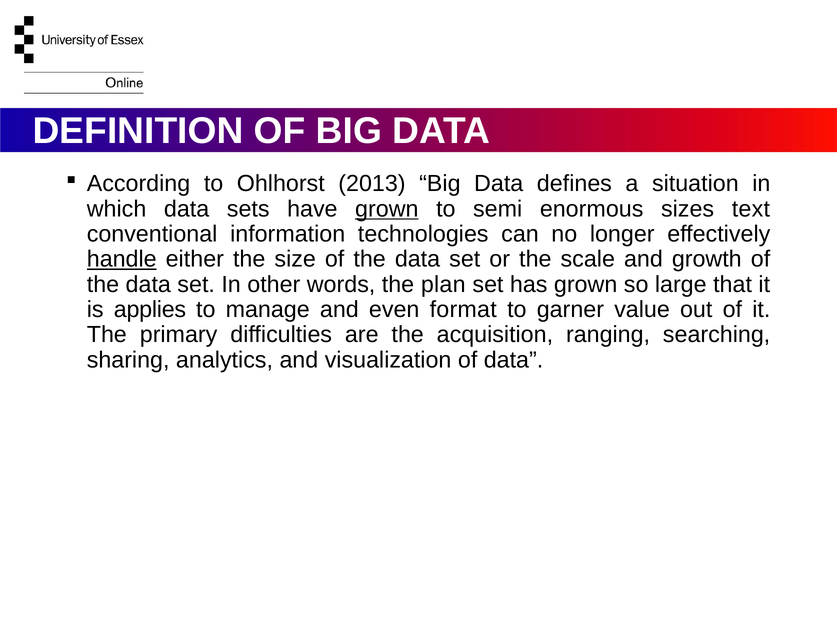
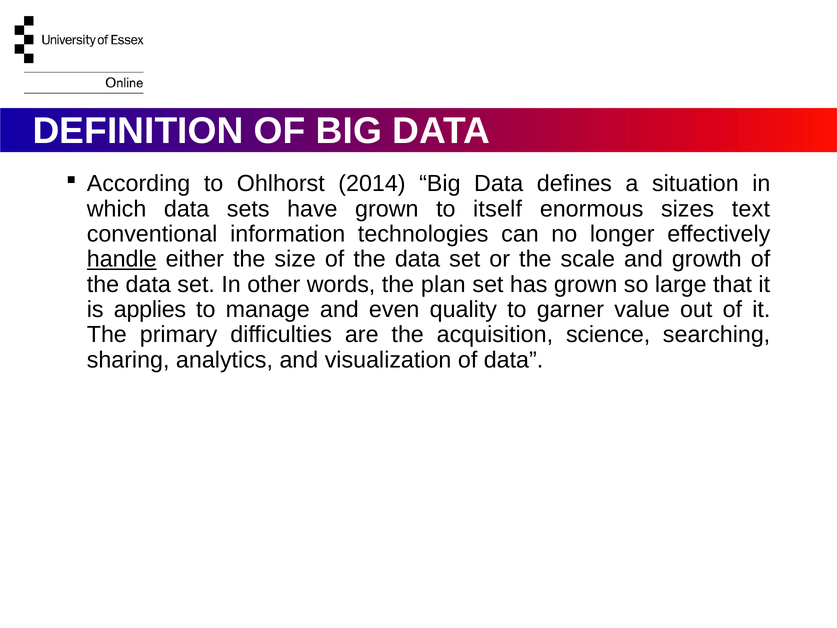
2013: 2013 -> 2014 (372, 184)
grown underline: present -> none (387, 209)
semi: semi -> itself (498, 209)
format: format -> quality (463, 309)
ranging: ranging -> science (608, 335)
